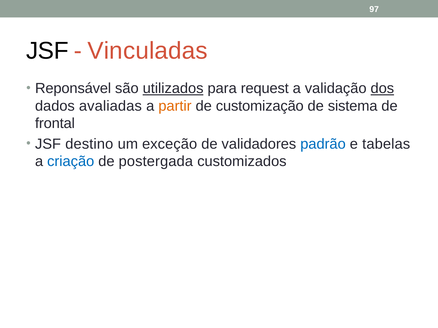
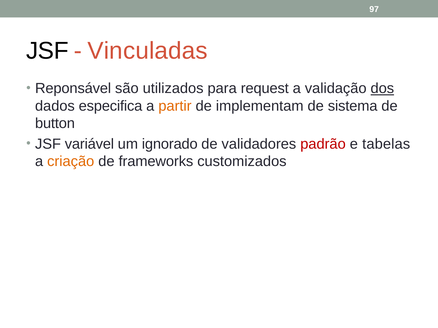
utilizados underline: present -> none (173, 89)
avaliadas: avaliadas -> especifica (111, 106)
customização: customização -> implementam (260, 106)
frontal: frontal -> button (55, 124)
destino: destino -> variável (89, 144)
exceção: exceção -> ignorado (170, 144)
padrão colour: blue -> red (323, 144)
criação colour: blue -> orange (71, 162)
postergada: postergada -> frameworks (156, 162)
